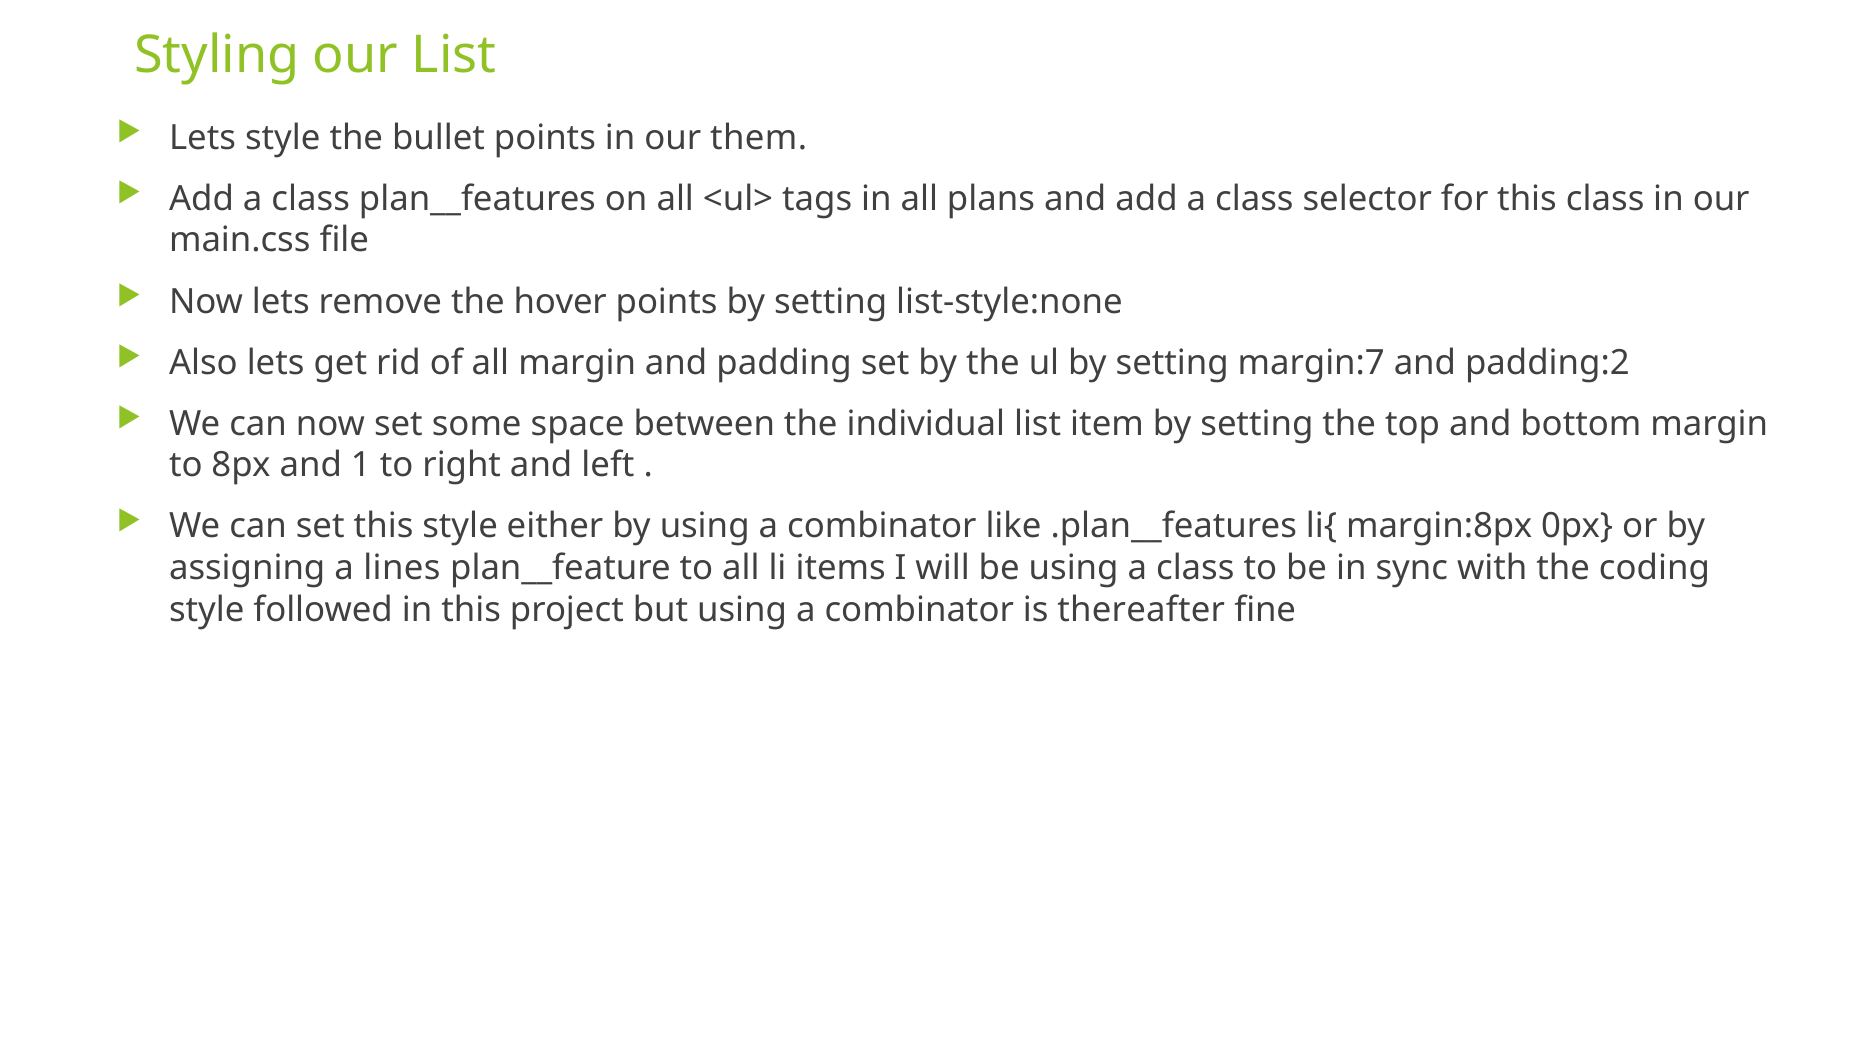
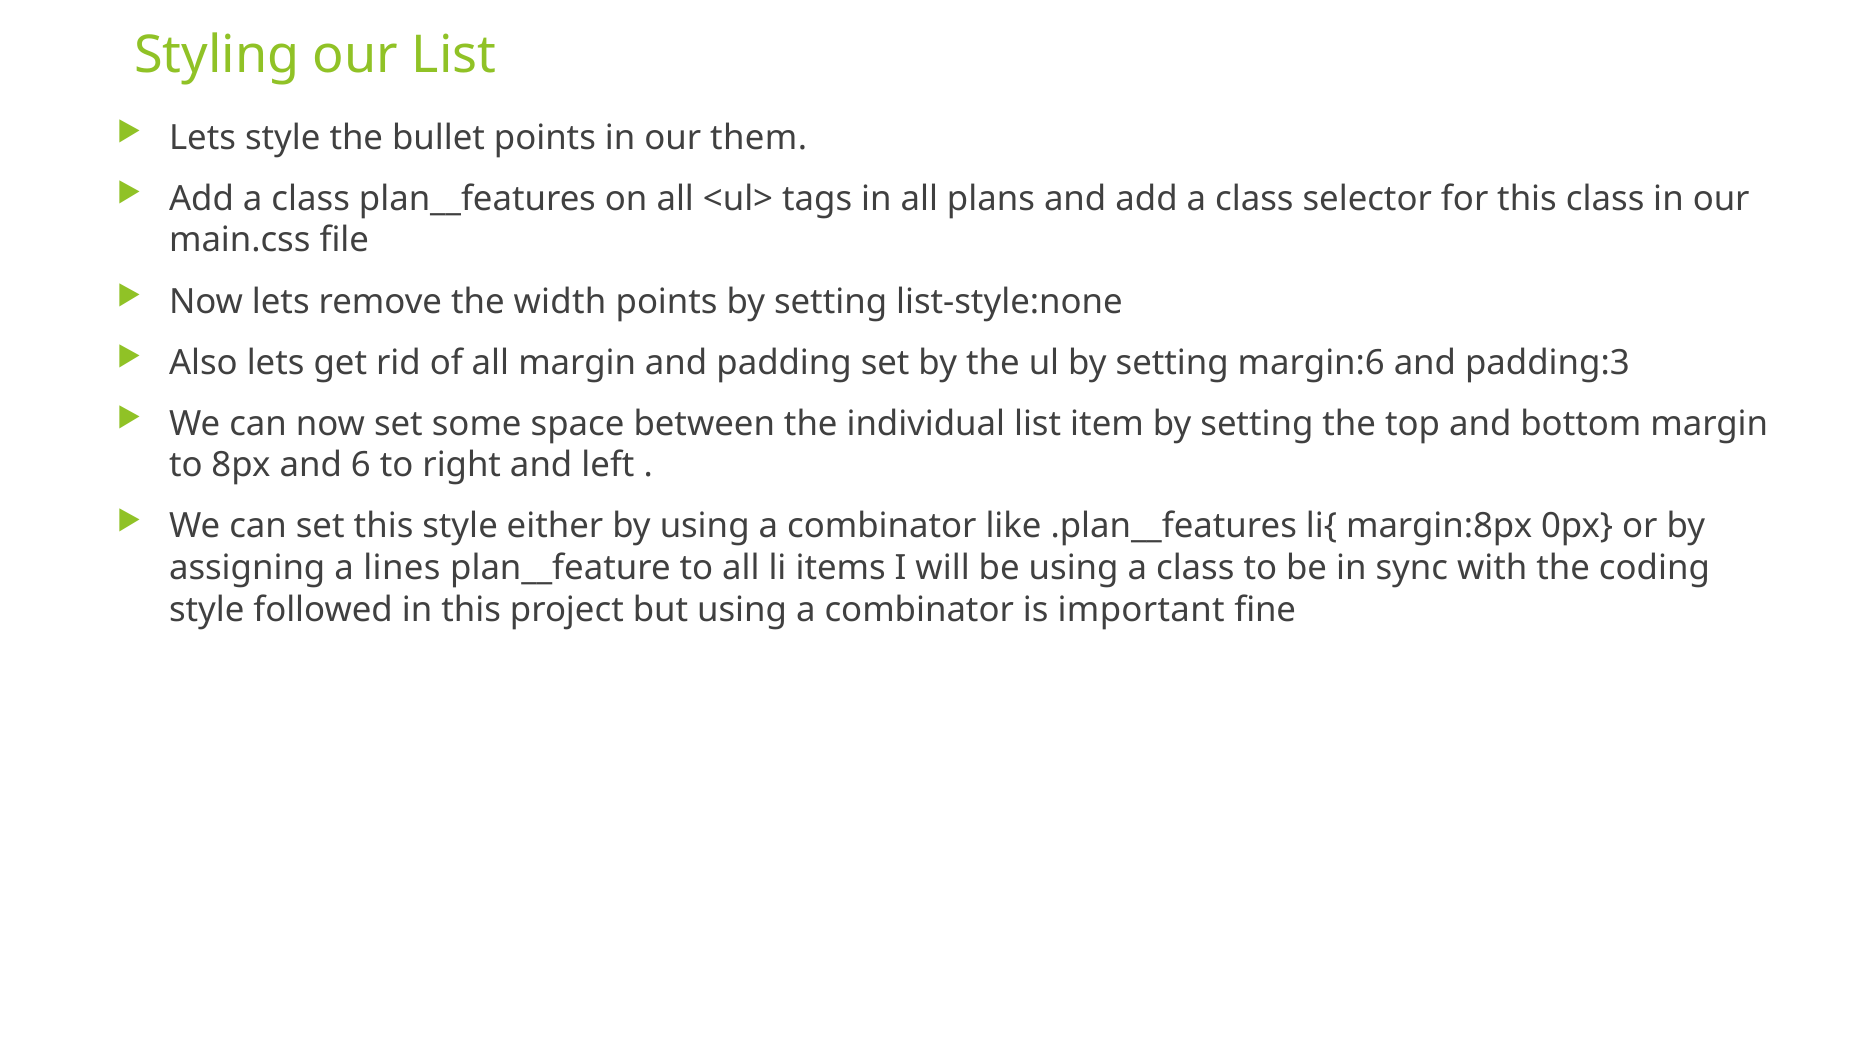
hover: hover -> width (560, 301)
margin:7: margin:7 -> margin:6 (1311, 363)
padding:2: padding:2 -> padding:3 (1547, 363)
1: 1 -> 6 (361, 465)
thereafter: thereafter -> important (1141, 610)
